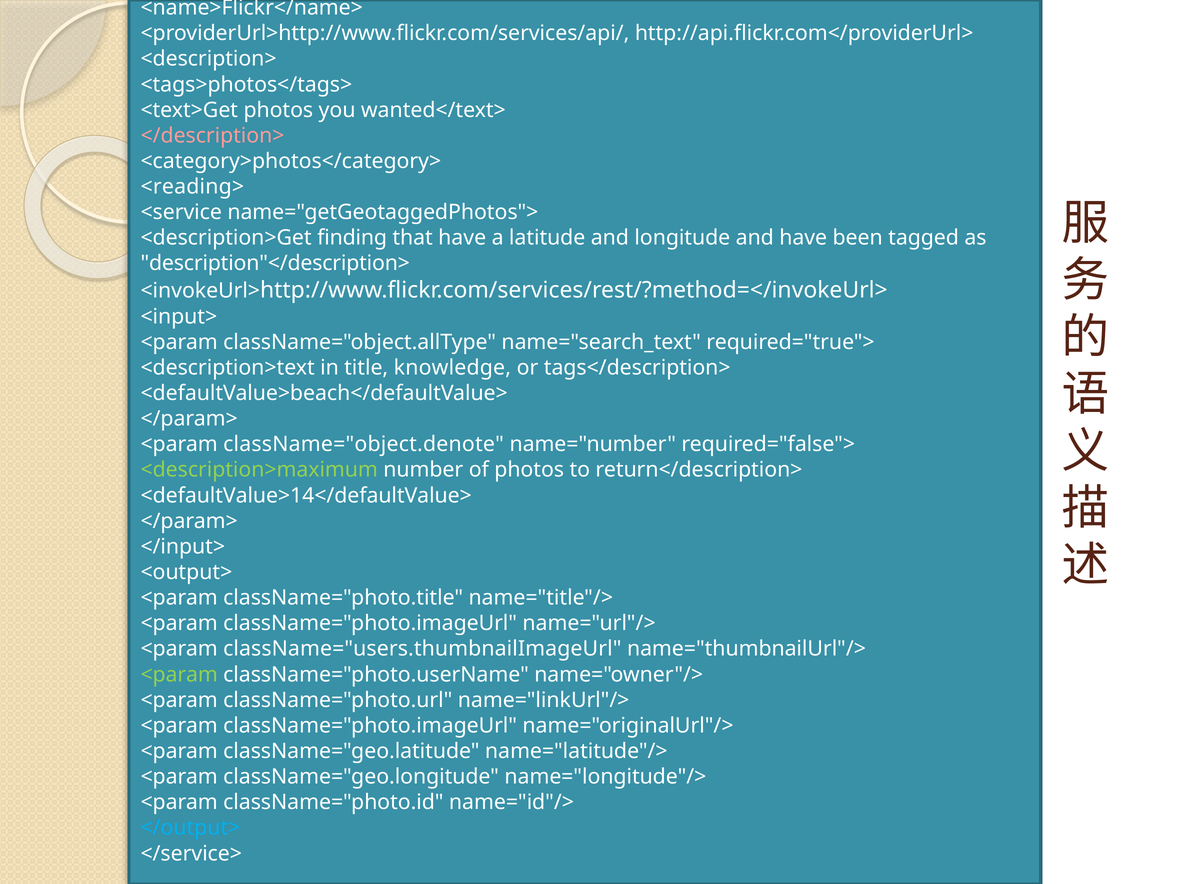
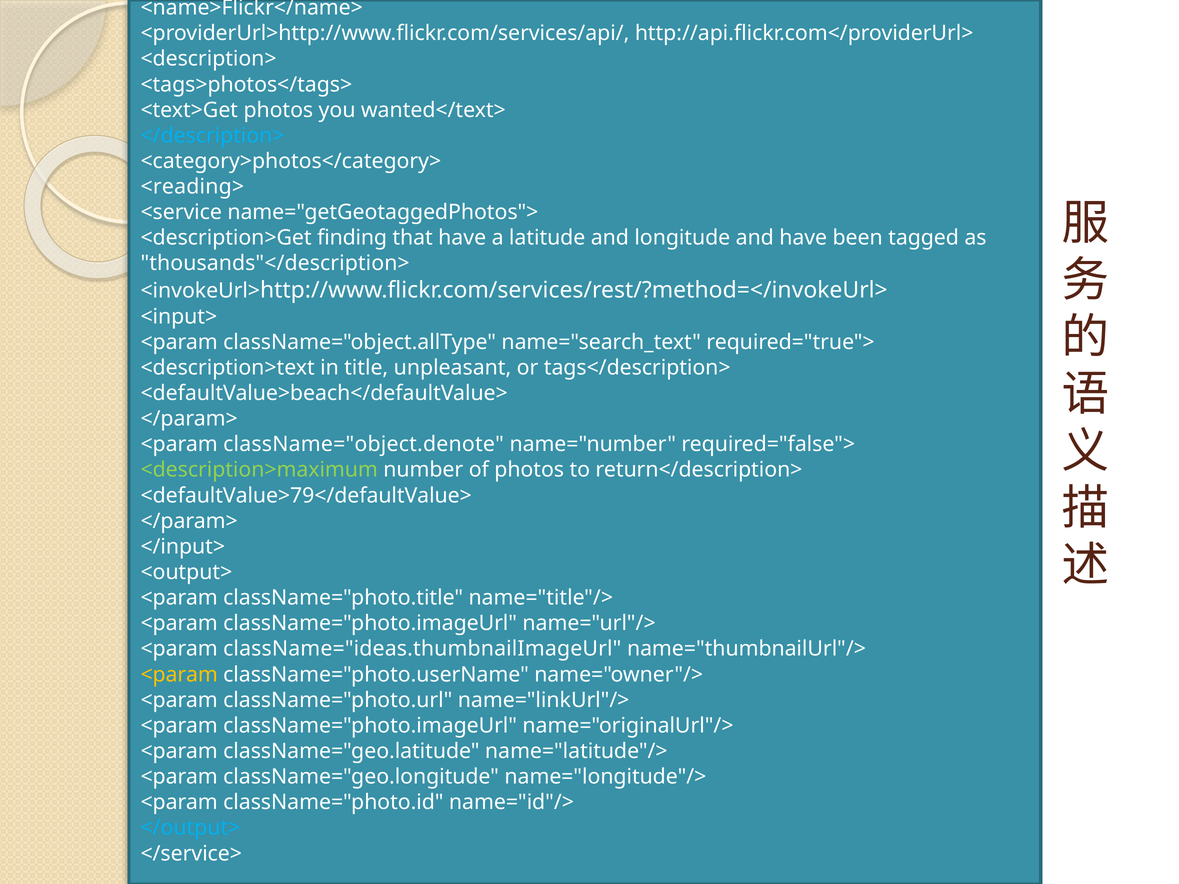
</description> colour: pink -> light blue (212, 136)
description"</description>: description"</description> -> thousands"</description> (275, 264)
knowledge: knowledge -> unpleasant (452, 368)
<defaultValue>14</defaultValue>: <defaultValue>14</defaultValue> -> <defaultValue>79</defaultValue> (306, 496)
className="users.thumbnailImageUrl: className="users.thumbnailImageUrl -> className="ideas.thumbnailImageUrl (422, 649)
<param colour: light green -> yellow (179, 675)
